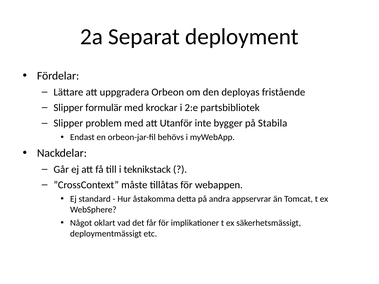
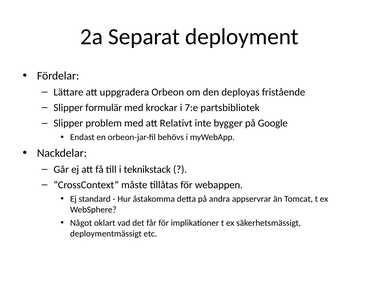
2:e: 2:e -> 7:e (191, 108)
Utanför: Utanför -> Relativt (176, 123)
Stabila: Stabila -> Google (273, 123)
